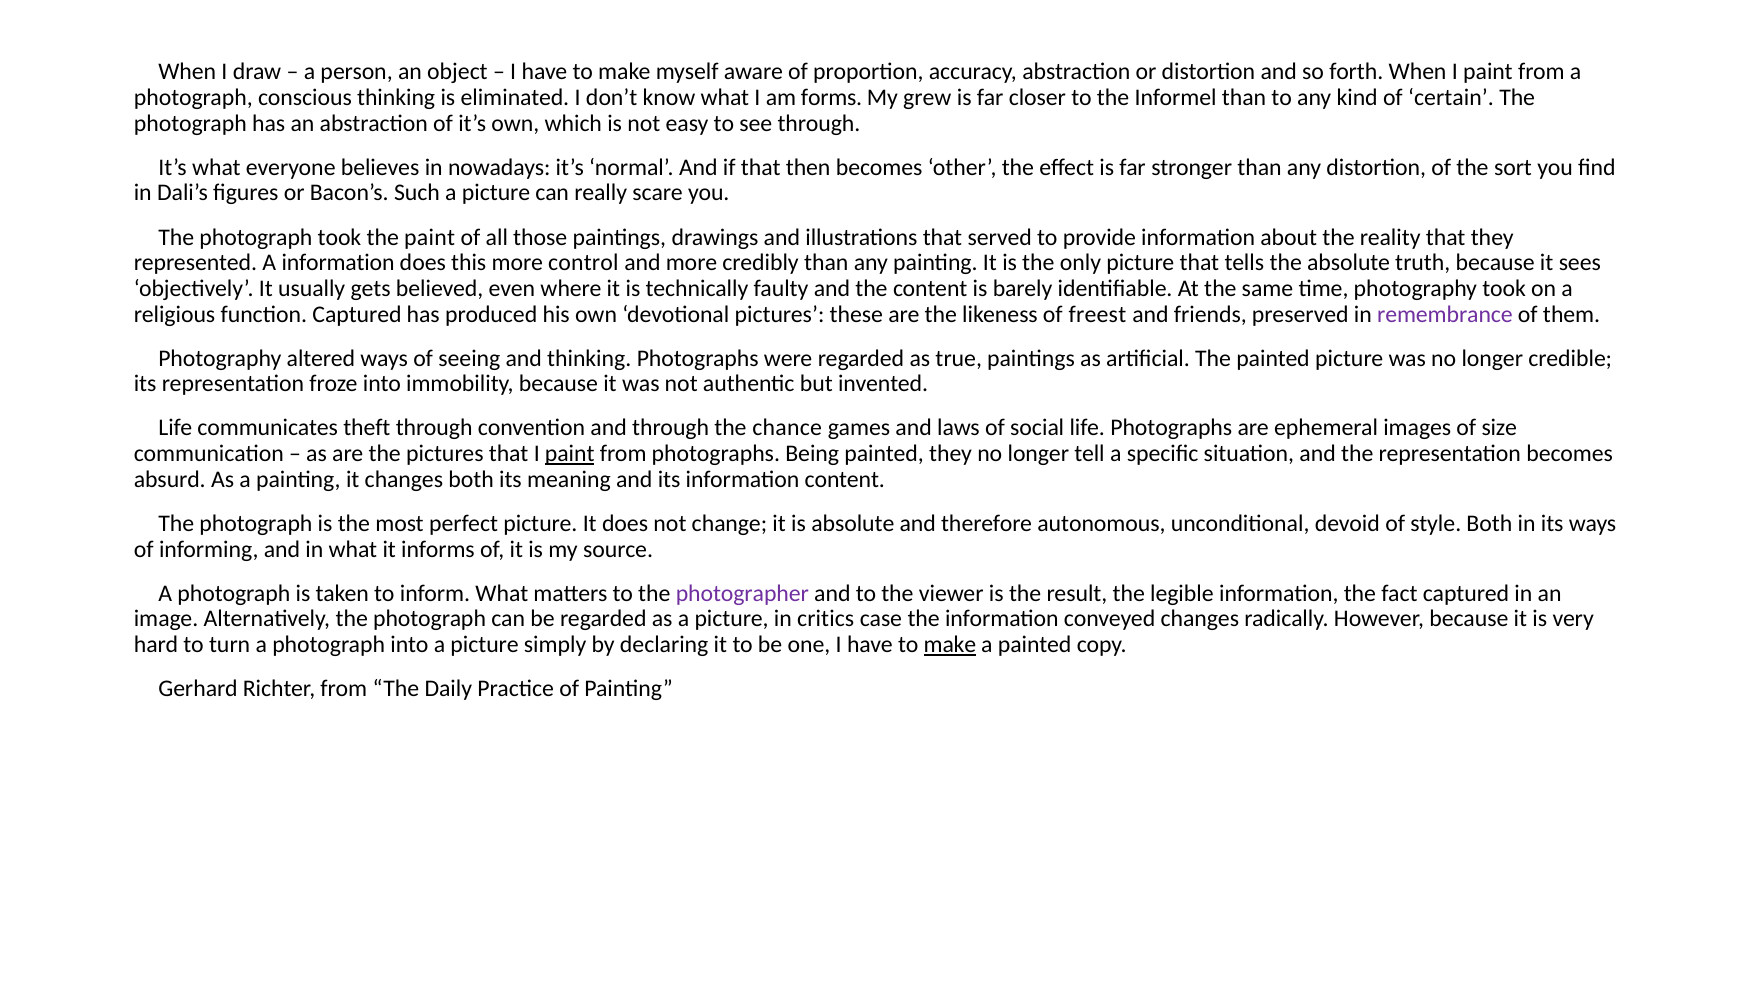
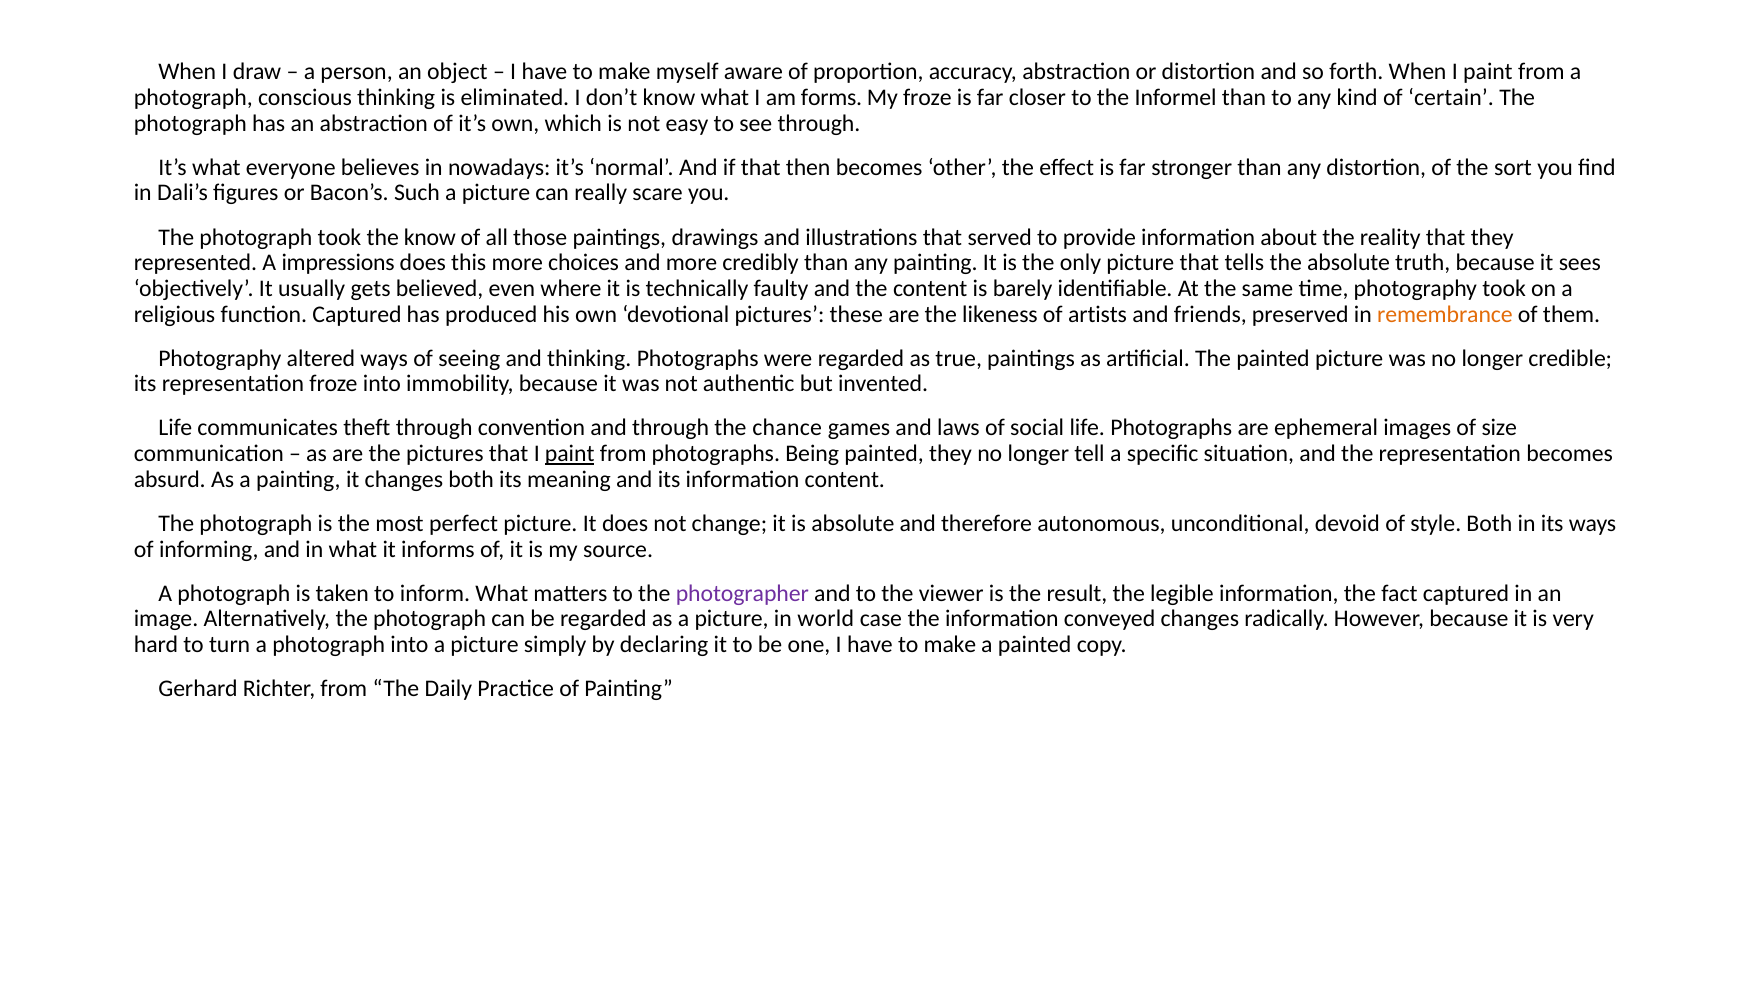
My grew: grew -> froze (927, 98)
the paint: paint -> know (430, 237)
A information: information -> impressions (338, 263)
control: control -> choices (584, 263)
freest: freest -> artists (1098, 314)
remembrance colour: purple -> orange (1445, 314)
critics: critics -> world (826, 619)
make underline: present -> none (950, 645)
